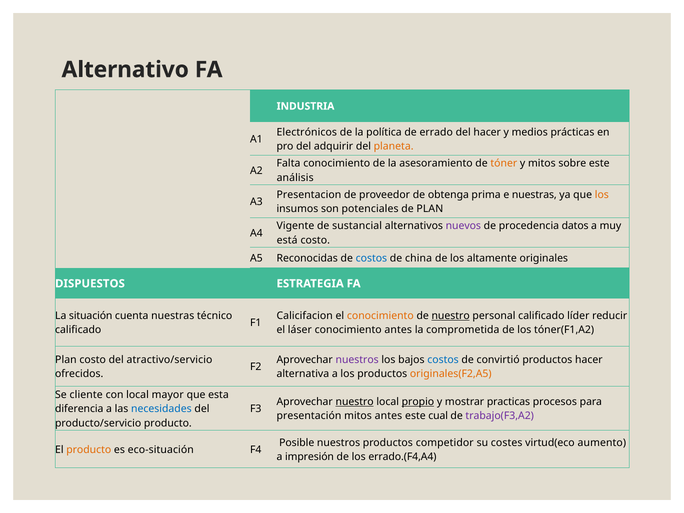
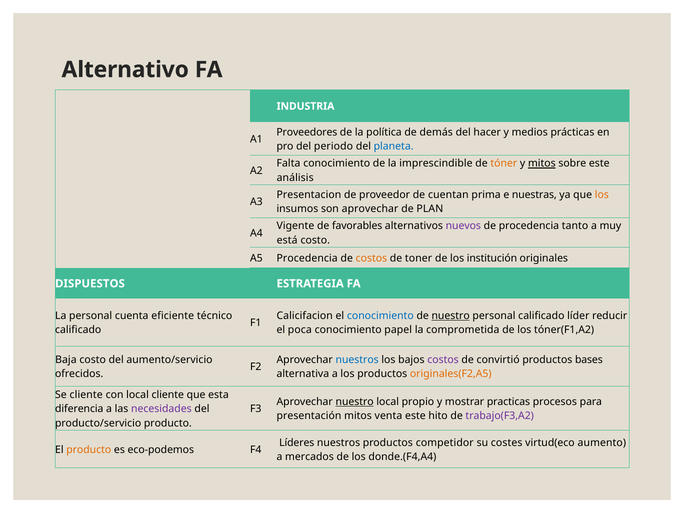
Electrónicos: Electrónicos -> Proveedores (307, 132)
errado: errado -> demás (436, 132)
adquirir: adquirir -> periodo (333, 146)
planeta colour: orange -> blue (394, 146)
asesoramiento: asesoramiento -> imprescindible (436, 164)
mitos underline: none -> present (542, 164)
obtenga: obtenga -> cuentan (448, 195)
son potenciales: potenciales -> aprovechar (370, 209)
sustancial: sustancial -> favorables (357, 226)
datos: datos -> tanto (575, 226)
A5 Reconocidas: Reconocidas -> Procedencia (307, 258)
costos colour: blue -> orange (371, 258)
china: china -> toner (419, 258)
altamente: altamente -> institución (492, 258)
La situación: situación -> personal (91, 316)
cuenta nuestras: nuestras -> eficiente (173, 316)
conocimiento colour: orange -> blue (380, 316)
láser: láser -> poca (300, 330)
conocimiento antes: antes -> papel (398, 330)
Plan: Plan -> Baja (66, 360)
atractivo/servicio: atractivo/servicio -> aumento/servicio (170, 360)
nuestros colour: purple -> blue (357, 360)
costos colour: blue -> purple (443, 360)
productos hacer: hacer -> bases (589, 360)
local mayor: mayor -> cliente (168, 395)
propio underline: present -> none (418, 402)
necesidades colour: blue -> purple (161, 409)
mitos antes: antes -> venta (388, 416)
cual: cual -> hito (438, 416)
Posible: Posible -> Líderes (297, 443)
eco-situación: eco-situación -> eco-podemos (161, 450)
impresión: impresión -> mercados (309, 457)
errado.(F4,A4: errado.(F4,A4 -> donde.(F4,A4 (402, 457)
